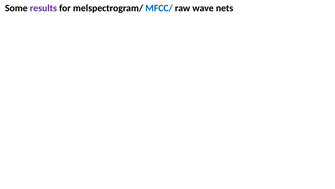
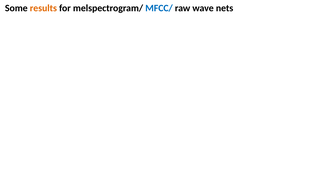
results colour: purple -> orange (43, 8)
